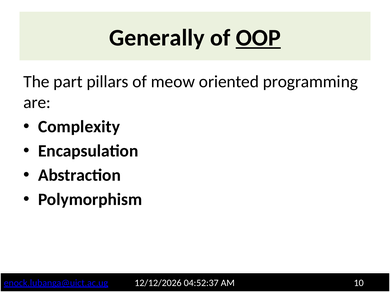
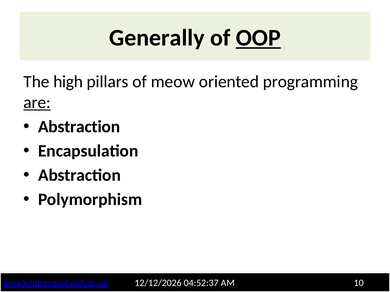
part: part -> high (68, 82)
are underline: none -> present (37, 103)
Complexity: Complexity -> Abstraction (79, 127)
